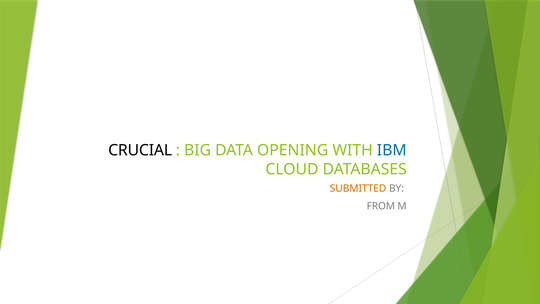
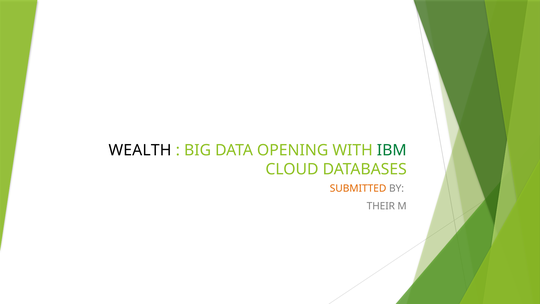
CRUCIAL: CRUCIAL -> WEALTH (140, 150)
IBM colour: blue -> green (392, 150)
FROM: FROM -> THEIR (381, 206)
